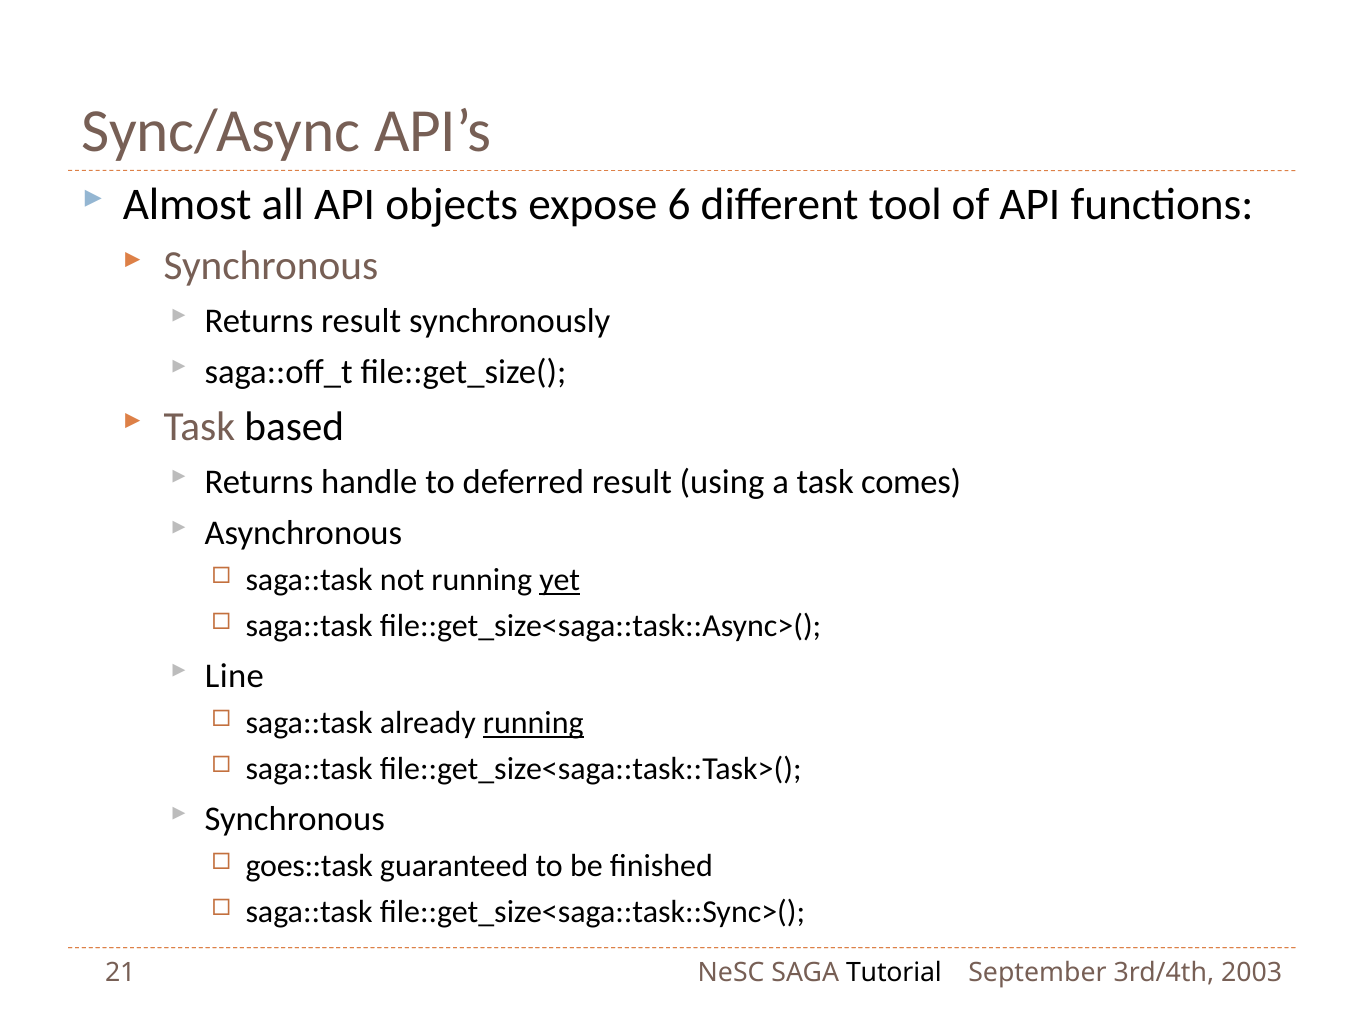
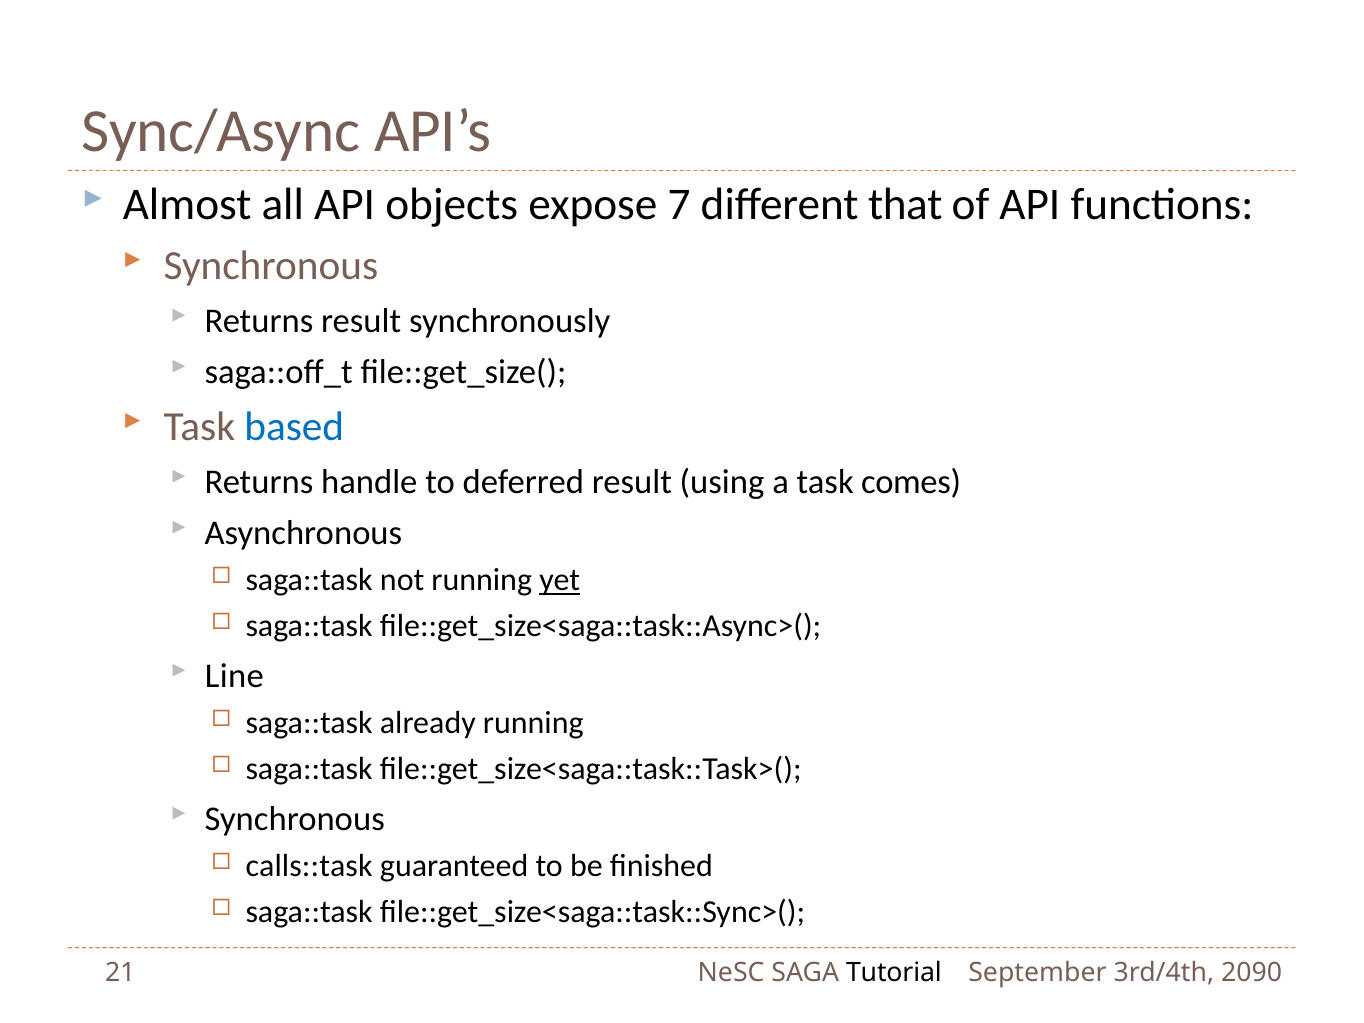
6: 6 -> 7 (679, 205)
tool: tool -> that (905, 205)
based colour: black -> blue (294, 427)
running underline: present -> none (533, 723)
goes::task: goes::task -> calls::task (309, 866)
2003: 2003 -> 2090 (1252, 973)
